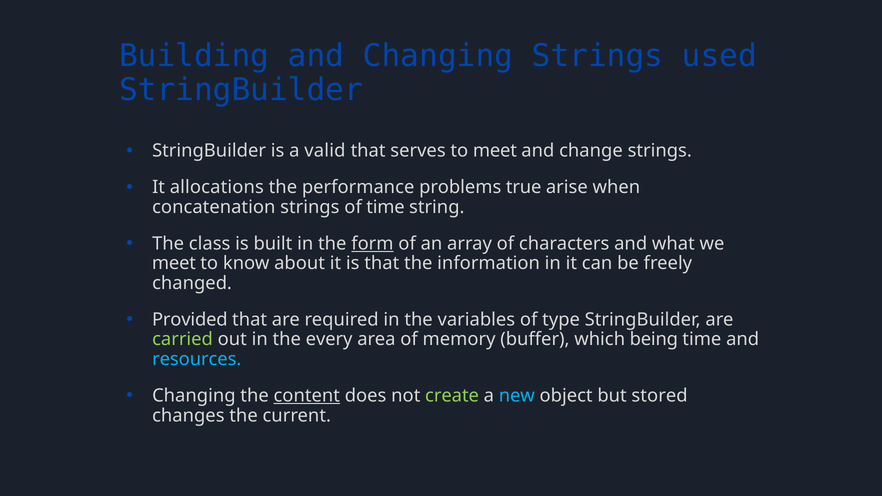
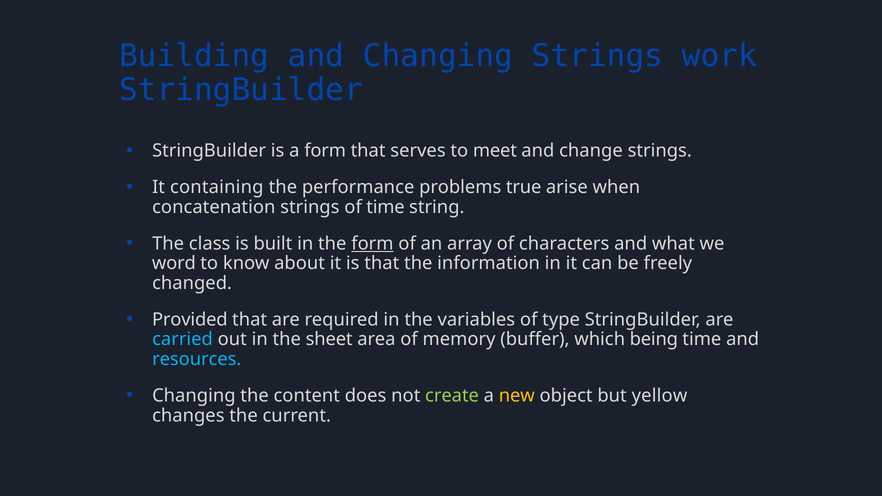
used: used -> work (719, 56)
a valid: valid -> form (325, 151)
allocations: allocations -> containing (217, 187)
meet: meet -> word (174, 263)
carried colour: light green -> light blue (183, 339)
every: every -> sheet (329, 339)
content underline: present -> none (307, 396)
new colour: light blue -> yellow (517, 396)
stored: stored -> yellow (660, 396)
